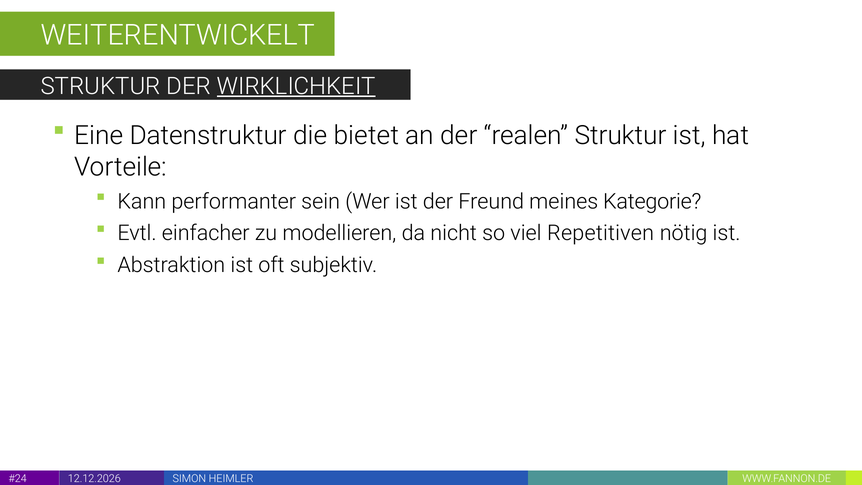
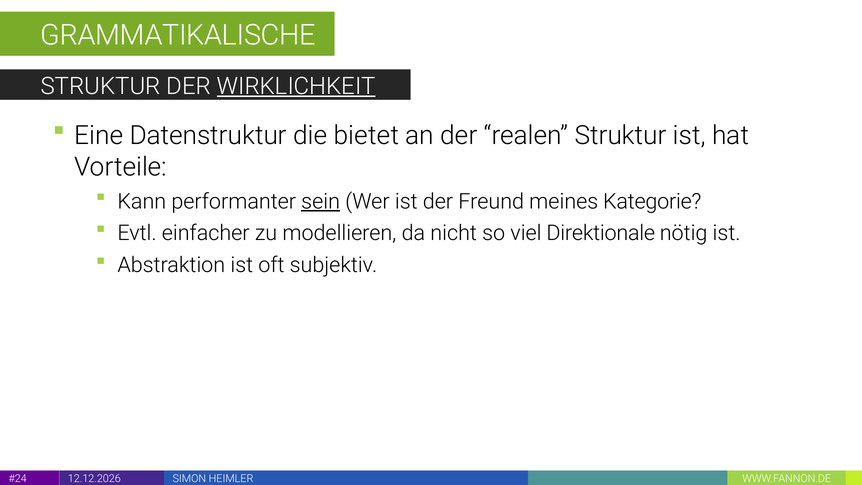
WEITERENTWICKELT: WEITERENTWICKELT -> GRAMMATIKALISCHE (178, 35)
sein underline: none -> present (321, 201)
Repetitiven: Repetitiven -> Direktionale (601, 233)
